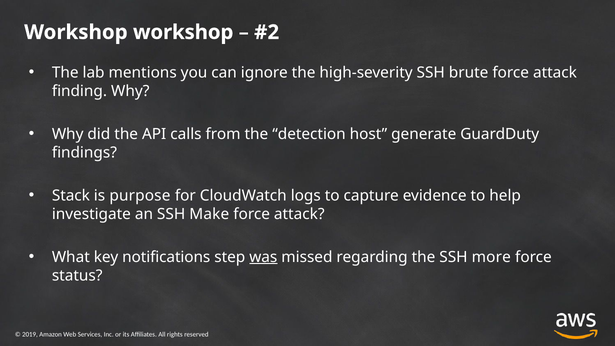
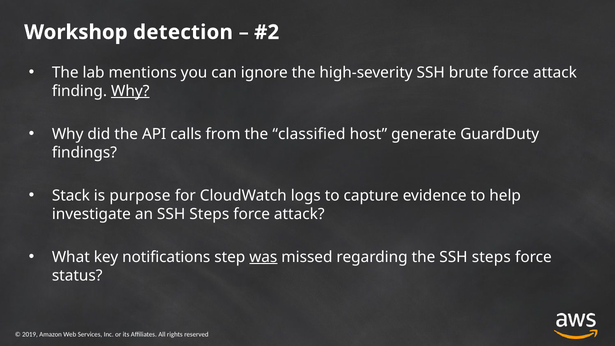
Workshop workshop: workshop -> detection (183, 32)
Why underline: none -> present (130, 91)
detection: detection -> classified (309, 134)
an SSH Make: Make -> Steps (209, 214)
the SSH more: more -> steps (491, 257)
